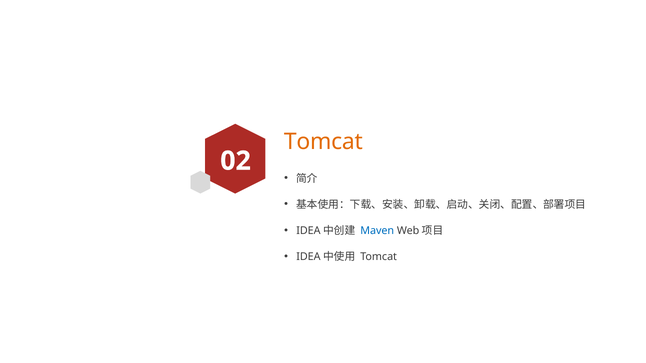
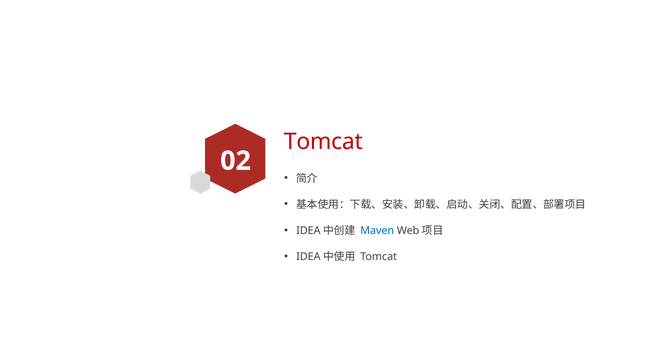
Tomcat colour: orange -> red (323, 142)
